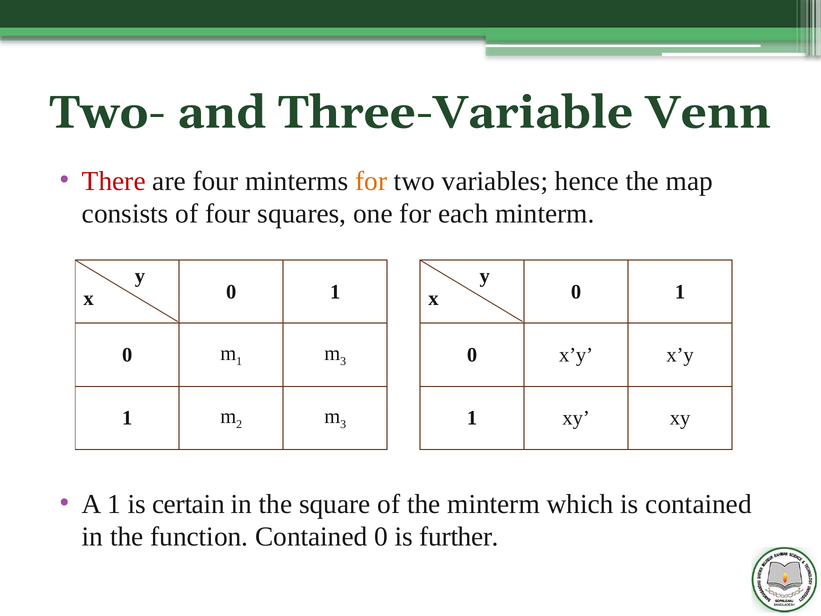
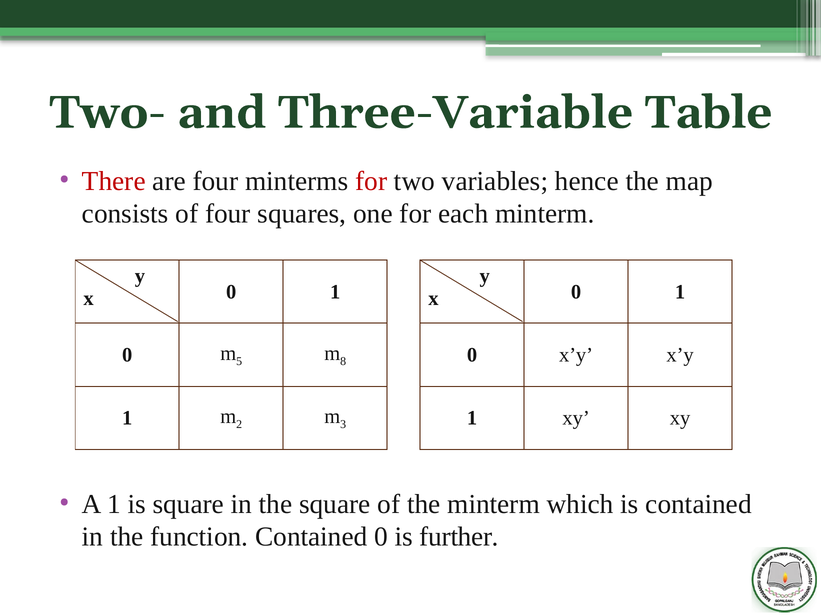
Venn: Venn -> Table (708, 113)
for colour: orange -> red (371, 181)
1: 1 -> 5 (239, 361)
3: 3 -> 8 (343, 361)
is certain: certain -> square (188, 504)
